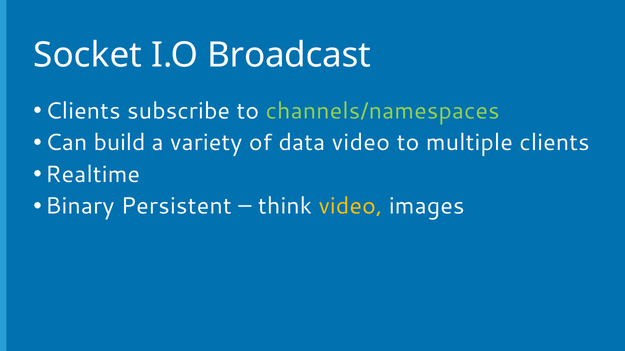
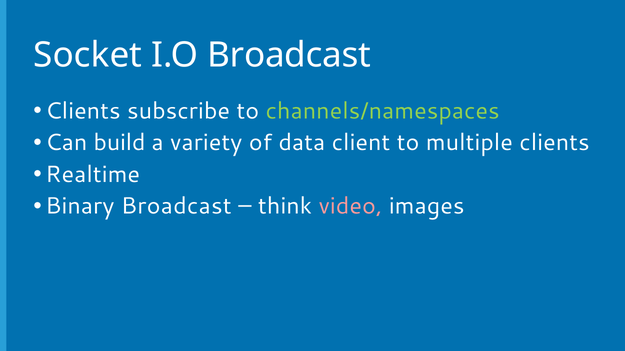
data video: video -> client (361, 143)
Binary Persistent: Persistent -> Broadcast (176, 207)
video colour: yellow -> pink (350, 207)
